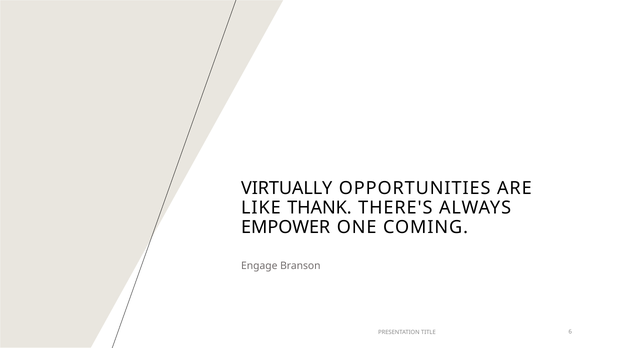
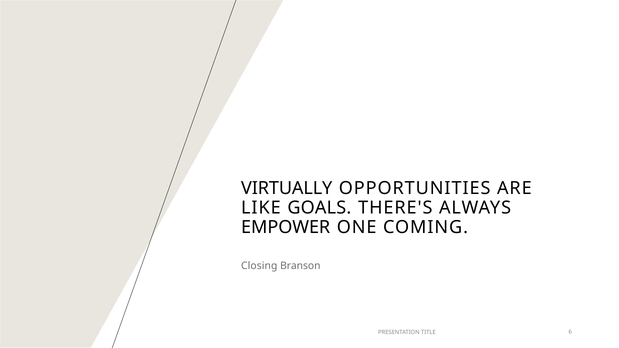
THANK: THANK -> GOALS (319, 208)
Engage: Engage -> Closing (259, 266)
